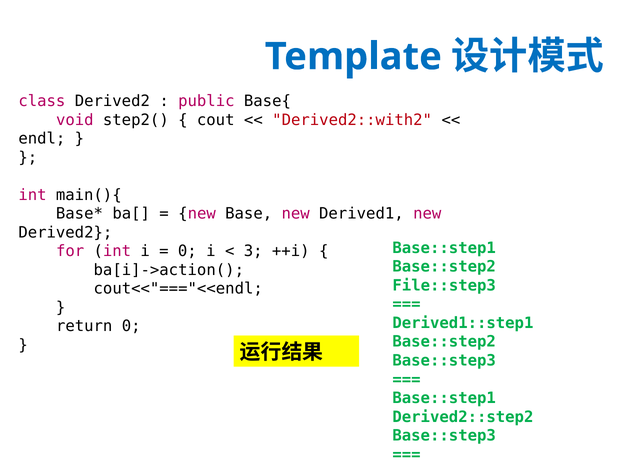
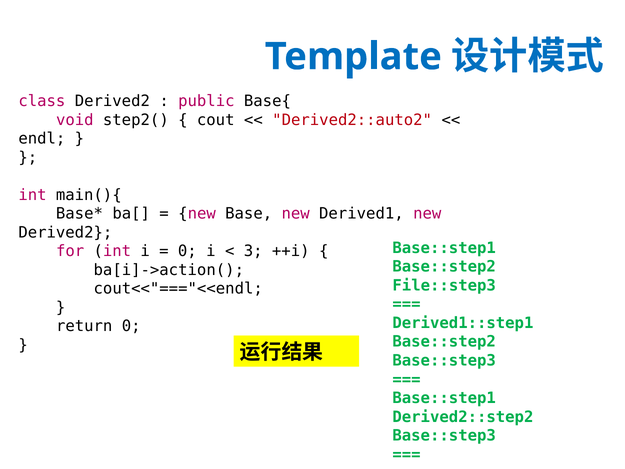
Derived2::with2: Derived2::with2 -> Derived2::auto2 (352, 120)
